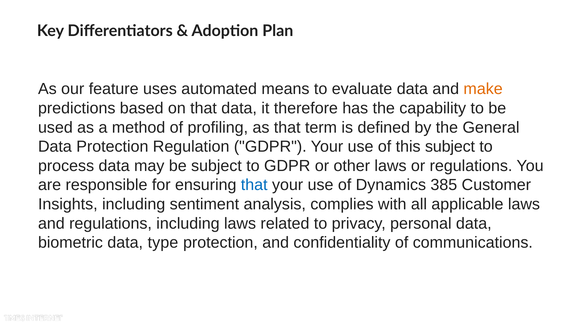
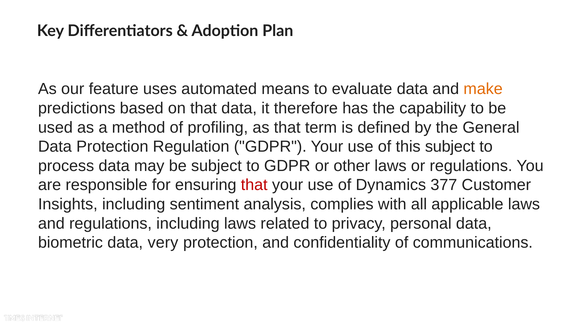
that colour: blue -> red (254, 185)
385: 385 -> 377 (444, 185)
type: type -> very (163, 243)
